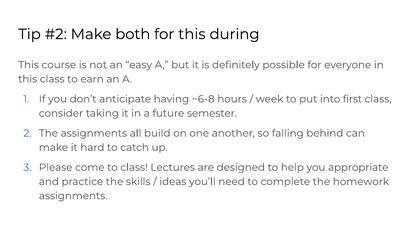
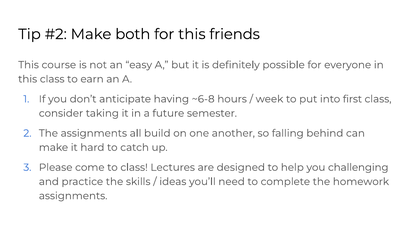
during: during -> friends (235, 34)
appropriate: appropriate -> challenging (358, 168)
